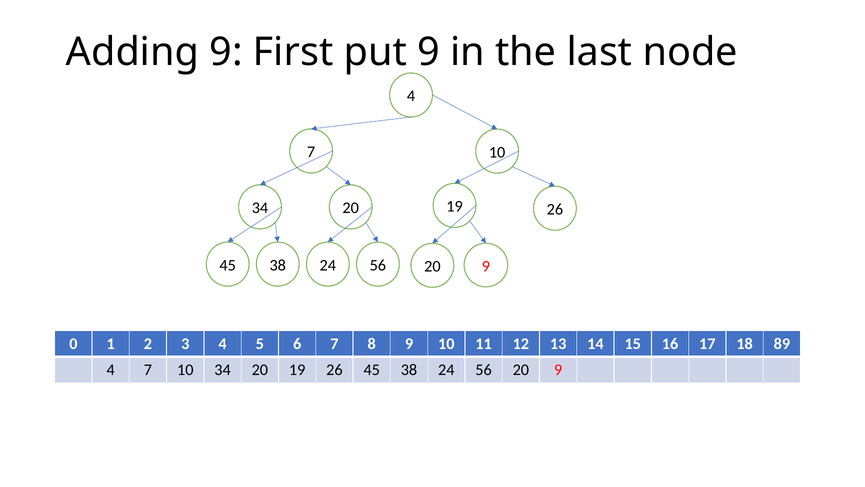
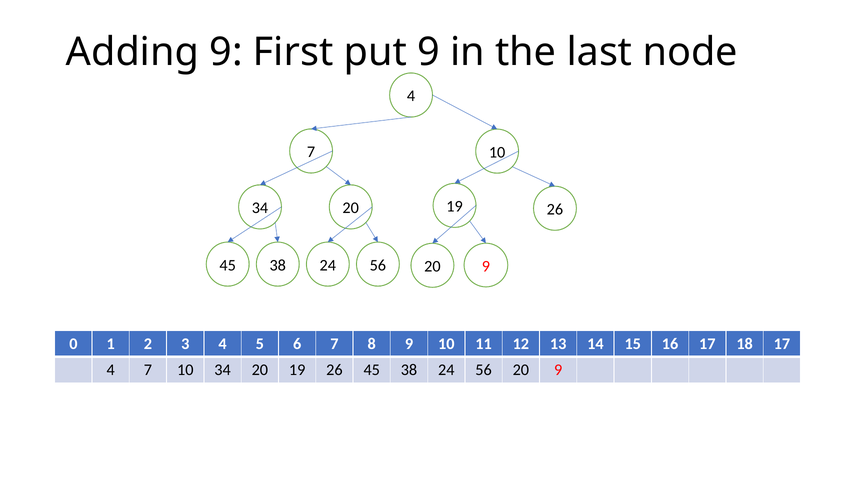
18 89: 89 -> 17 (782, 343)
